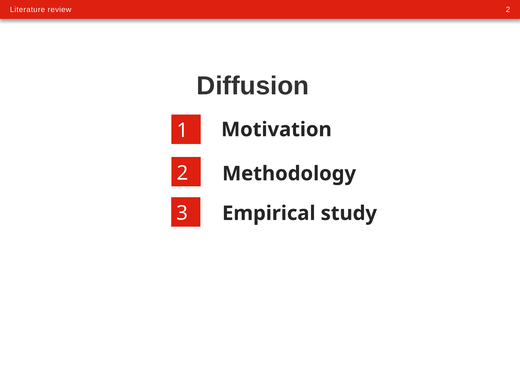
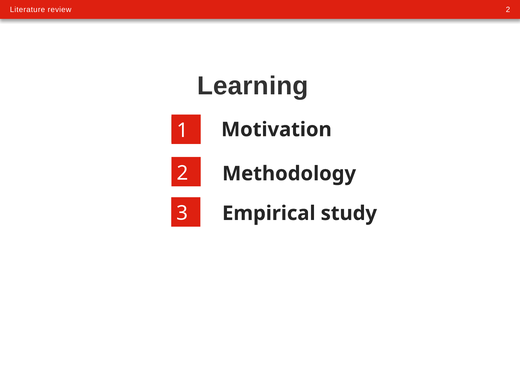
Diffusion: Diffusion -> Learning (253, 86)
